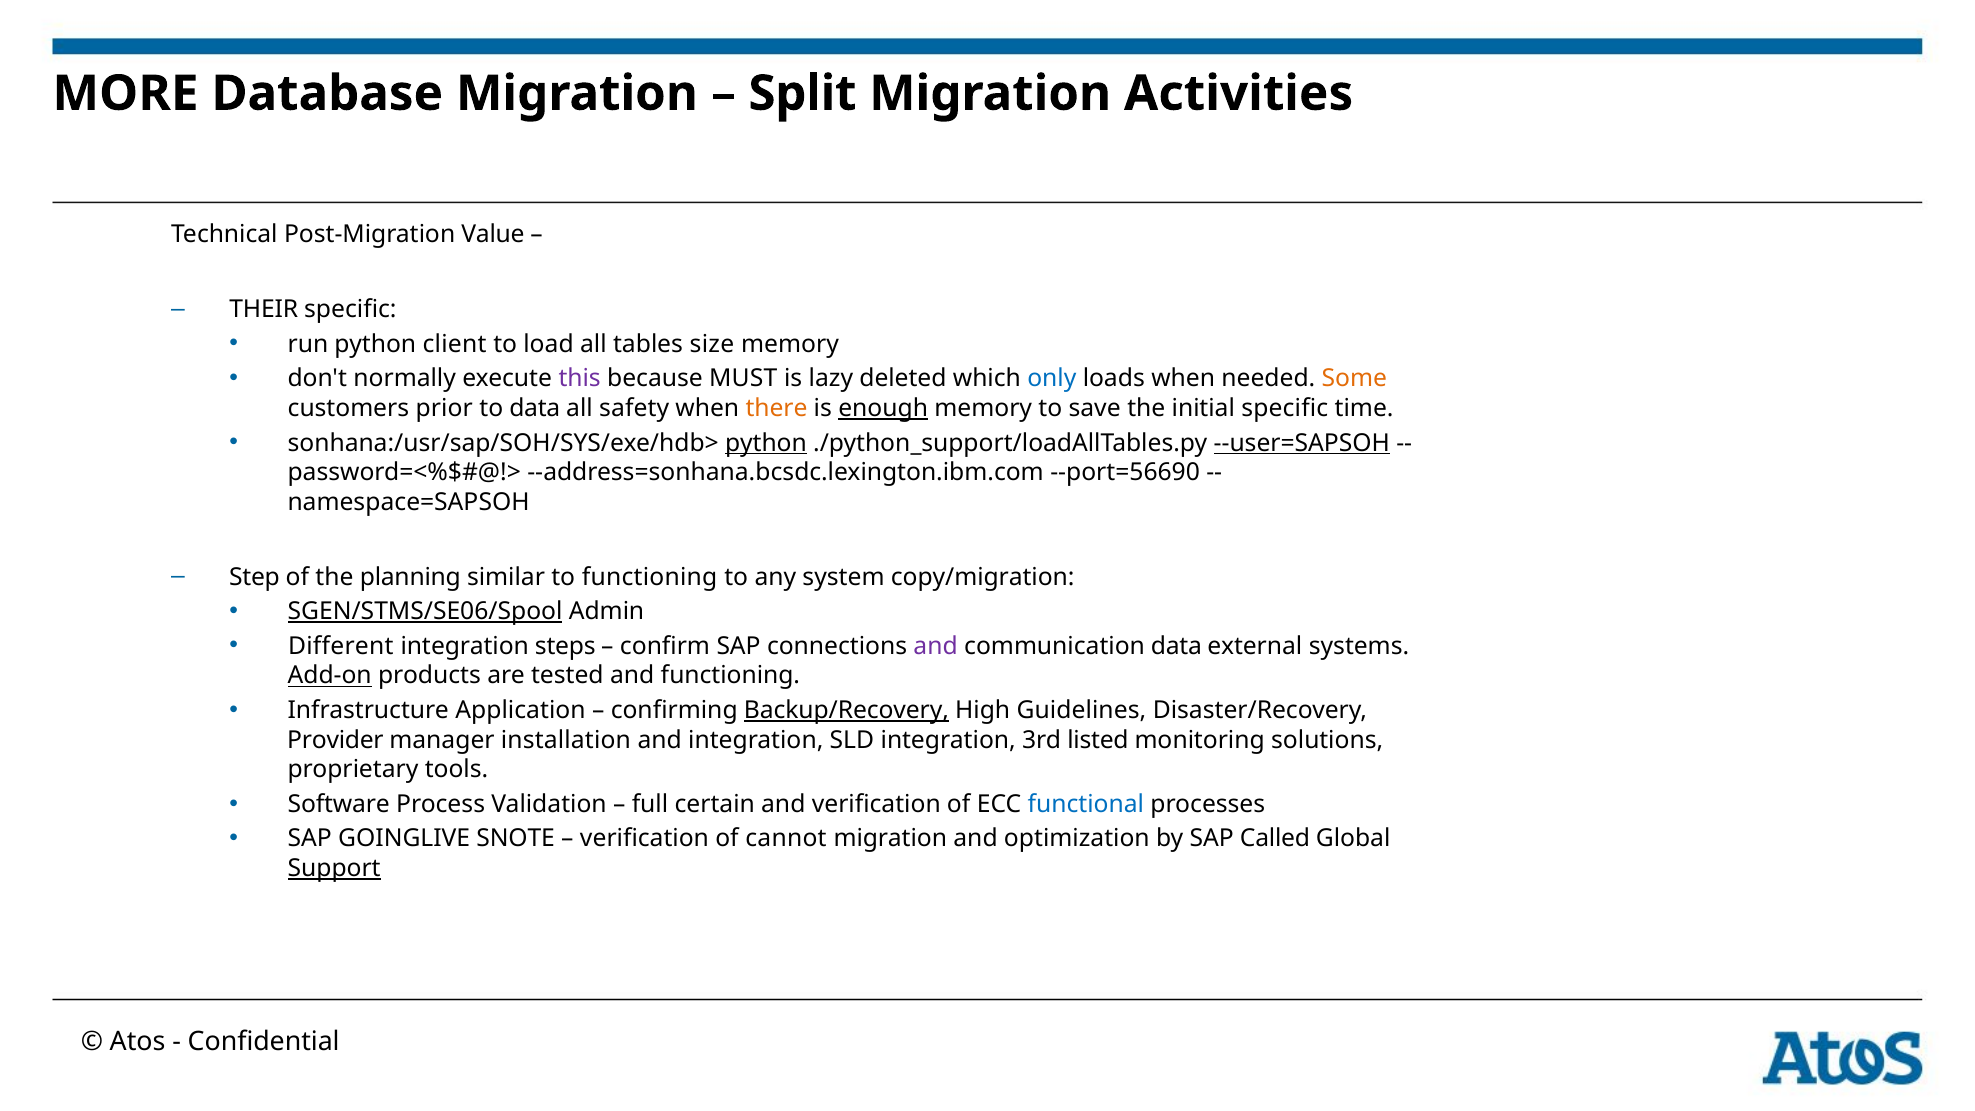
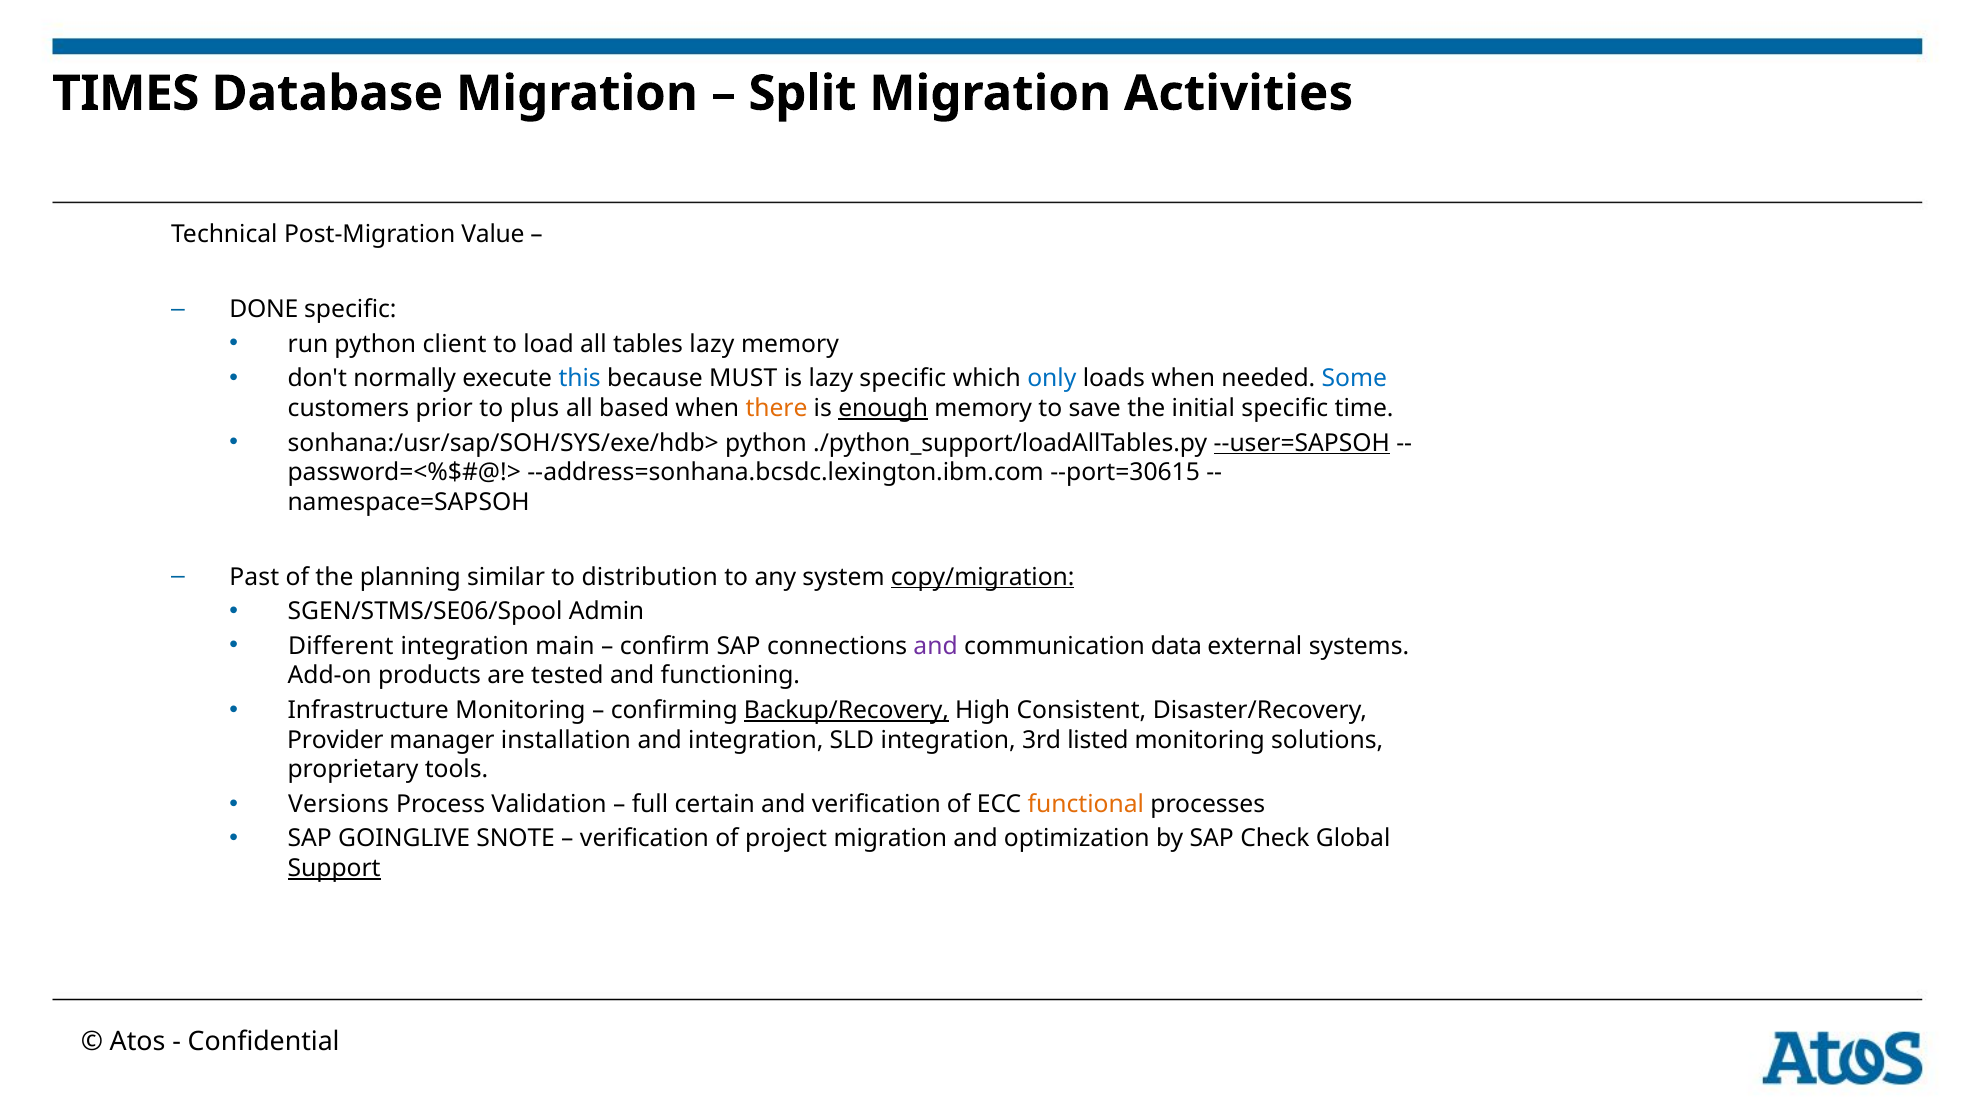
MORE: MORE -> TIMES (126, 94)
THEIR: THEIR -> DONE (264, 310)
tables size: size -> lazy (712, 344)
this colour: purple -> blue (580, 379)
lazy deleted: deleted -> specific (903, 379)
Some colour: orange -> blue (1354, 379)
to data: data -> plus (535, 408)
safety: safety -> based (634, 408)
python underline: present -> none (766, 443)
--port=56690: --port=56690 -> --port=30615 (1125, 473)
Step: Step -> Past (254, 577)
to functioning: functioning -> distribution (650, 577)
copy/migration underline: none -> present (983, 577)
SGEN/STMS/SE06/Spool underline: present -> none (425, 612)
steps: steps -> main (565, 646)
Add-on underline: present -> none (330, 676)
Infrastructure Application: Application -> Monitoring (520, 710)
Guidelines: Guidelines -> Consistent (1081, 710)
Software: Software -> Versions (339, 804)
functional colour: blue -> orange (1086, 804)
cannot: cannot -> project (786, 839)
Called: Called -> Check (1275, 839)
